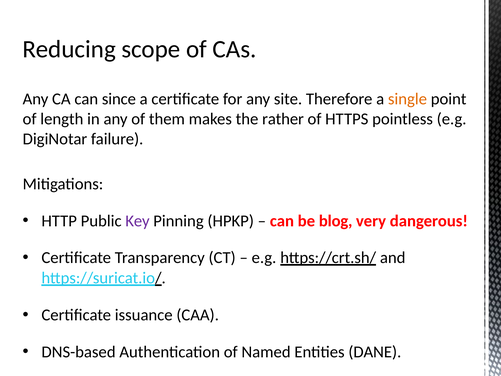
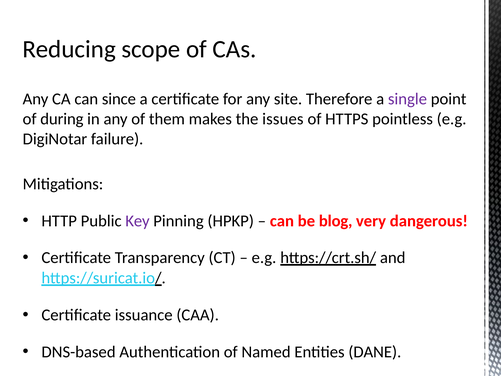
single colour: orange -> purple (407, 99)
length: length -> during (62, 119)
rather: rather -> issues (283, 119)
